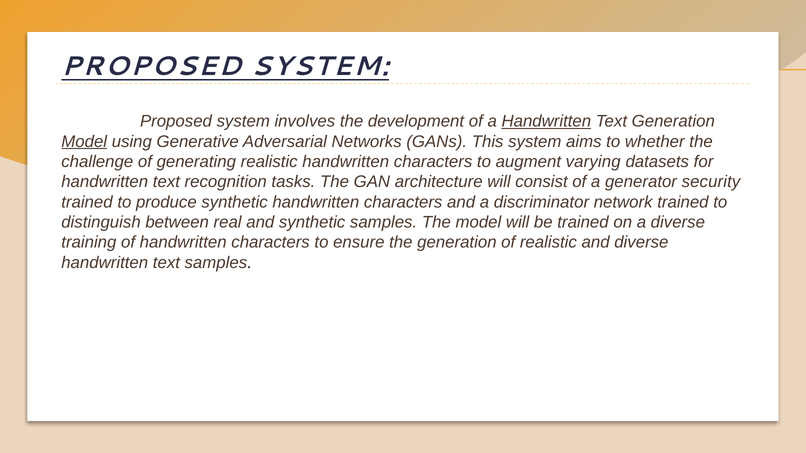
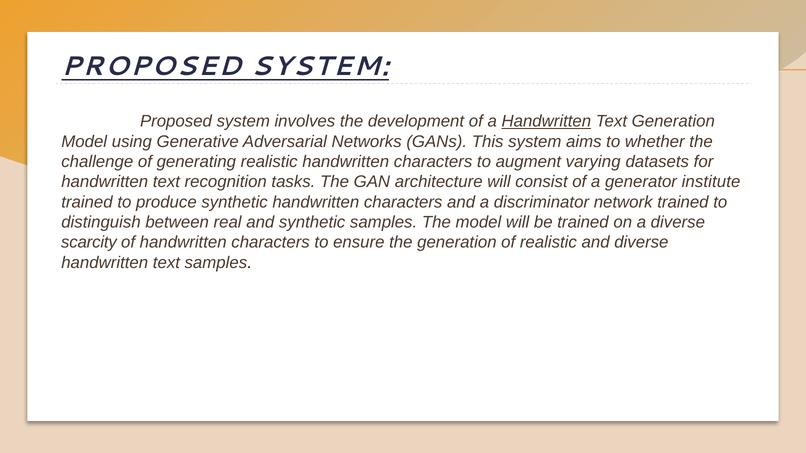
Model underline: present -> none (84, 142)
security: security -> institute (711, 182)
training: training -> scarcity (89, 243)
